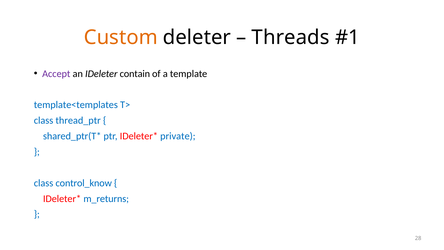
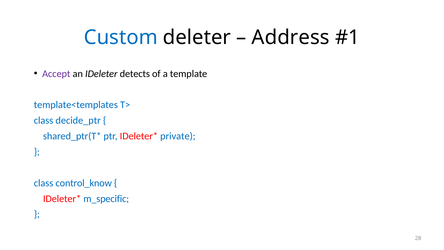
Custom colour: orange -> blue (121, 37)
Threads: Threads -> Address (291, 37)
contain: contain -> detects (135, 74)
thread_ptr: thread_ptr -> decide_ptr (78, 120)
m_returns: m_returns -> m_specific (106, 198)
